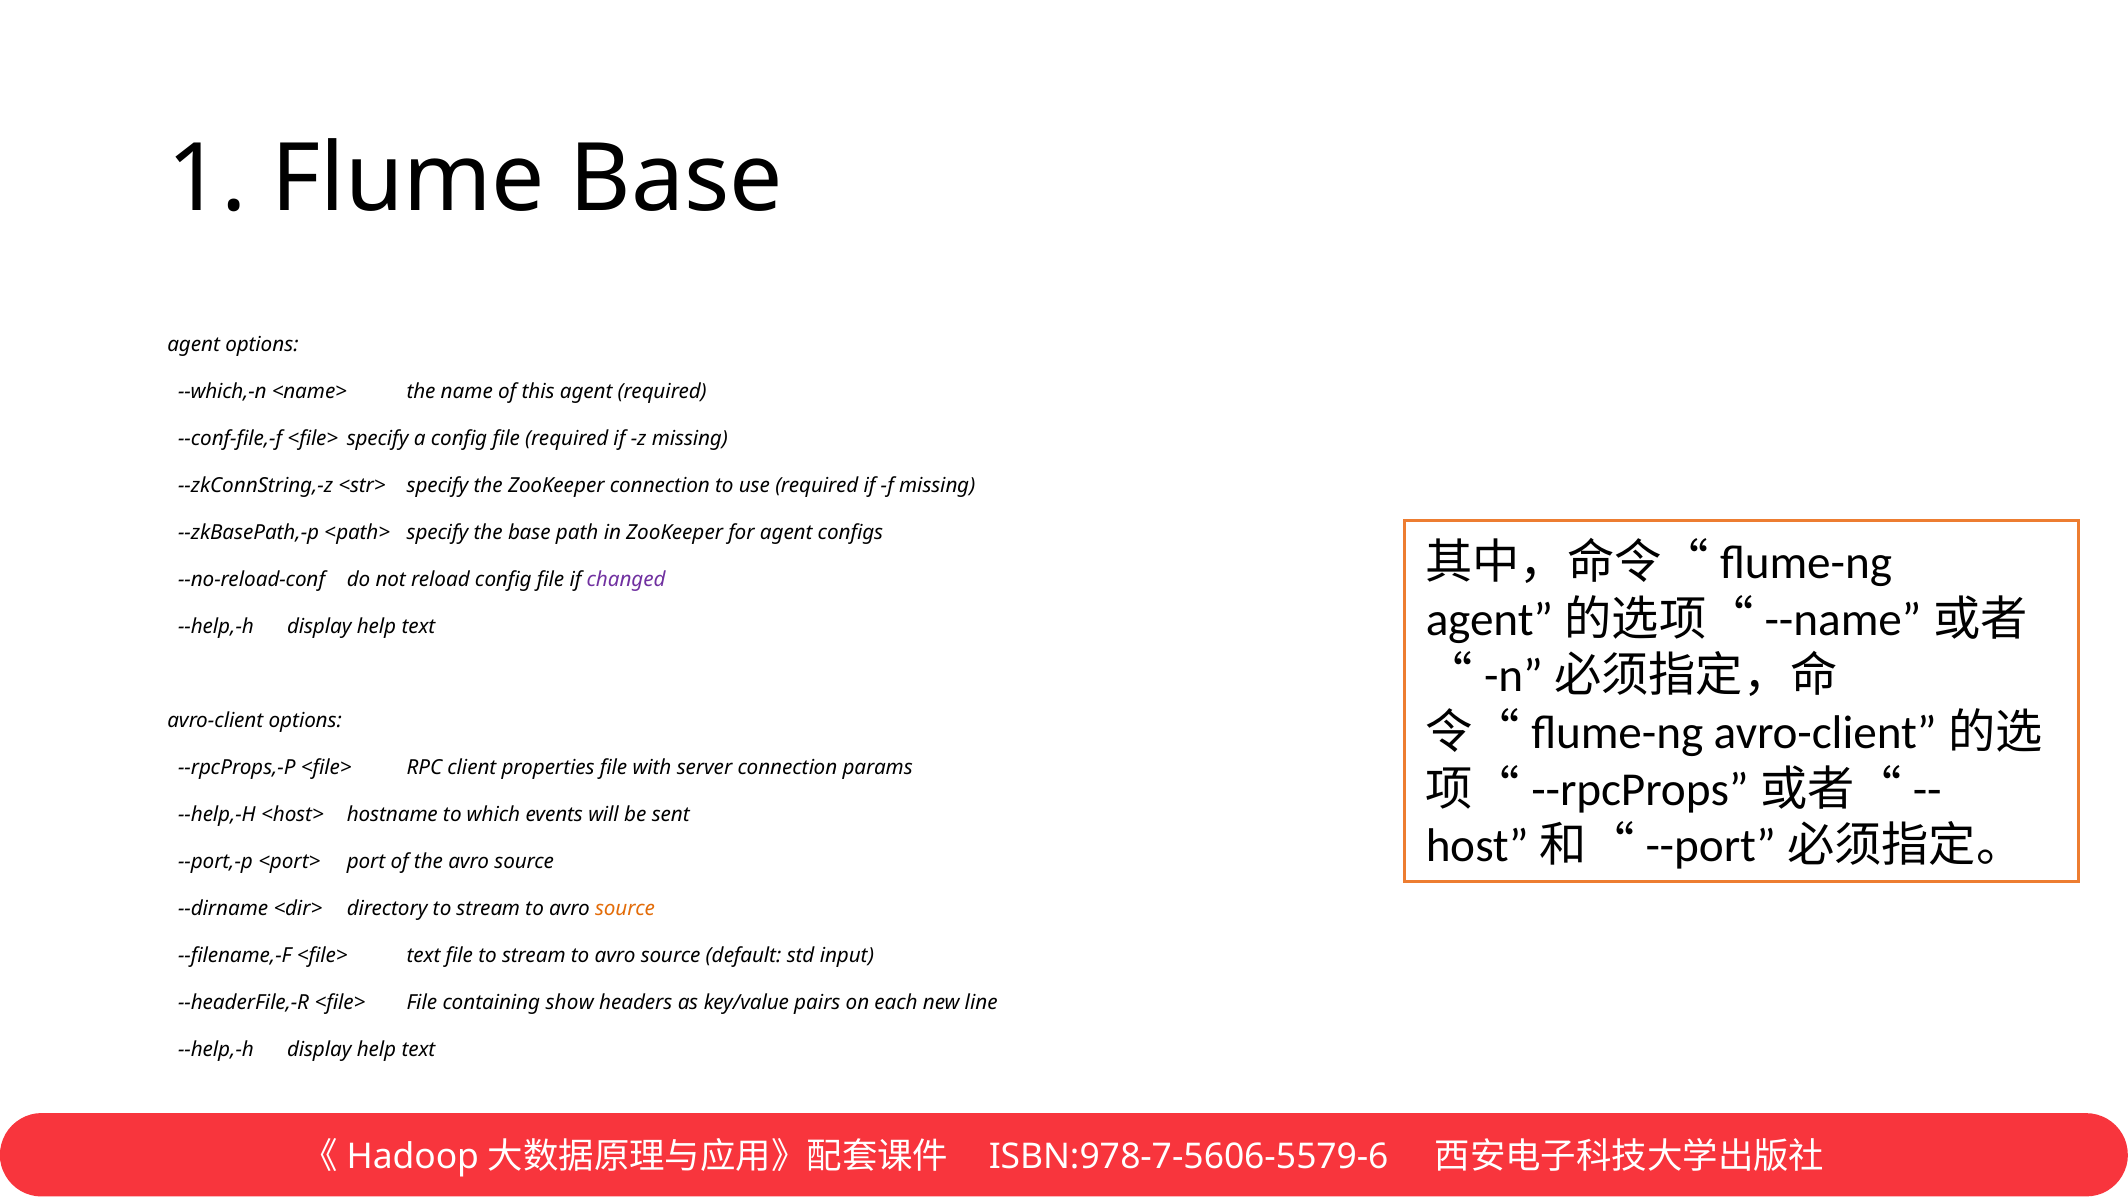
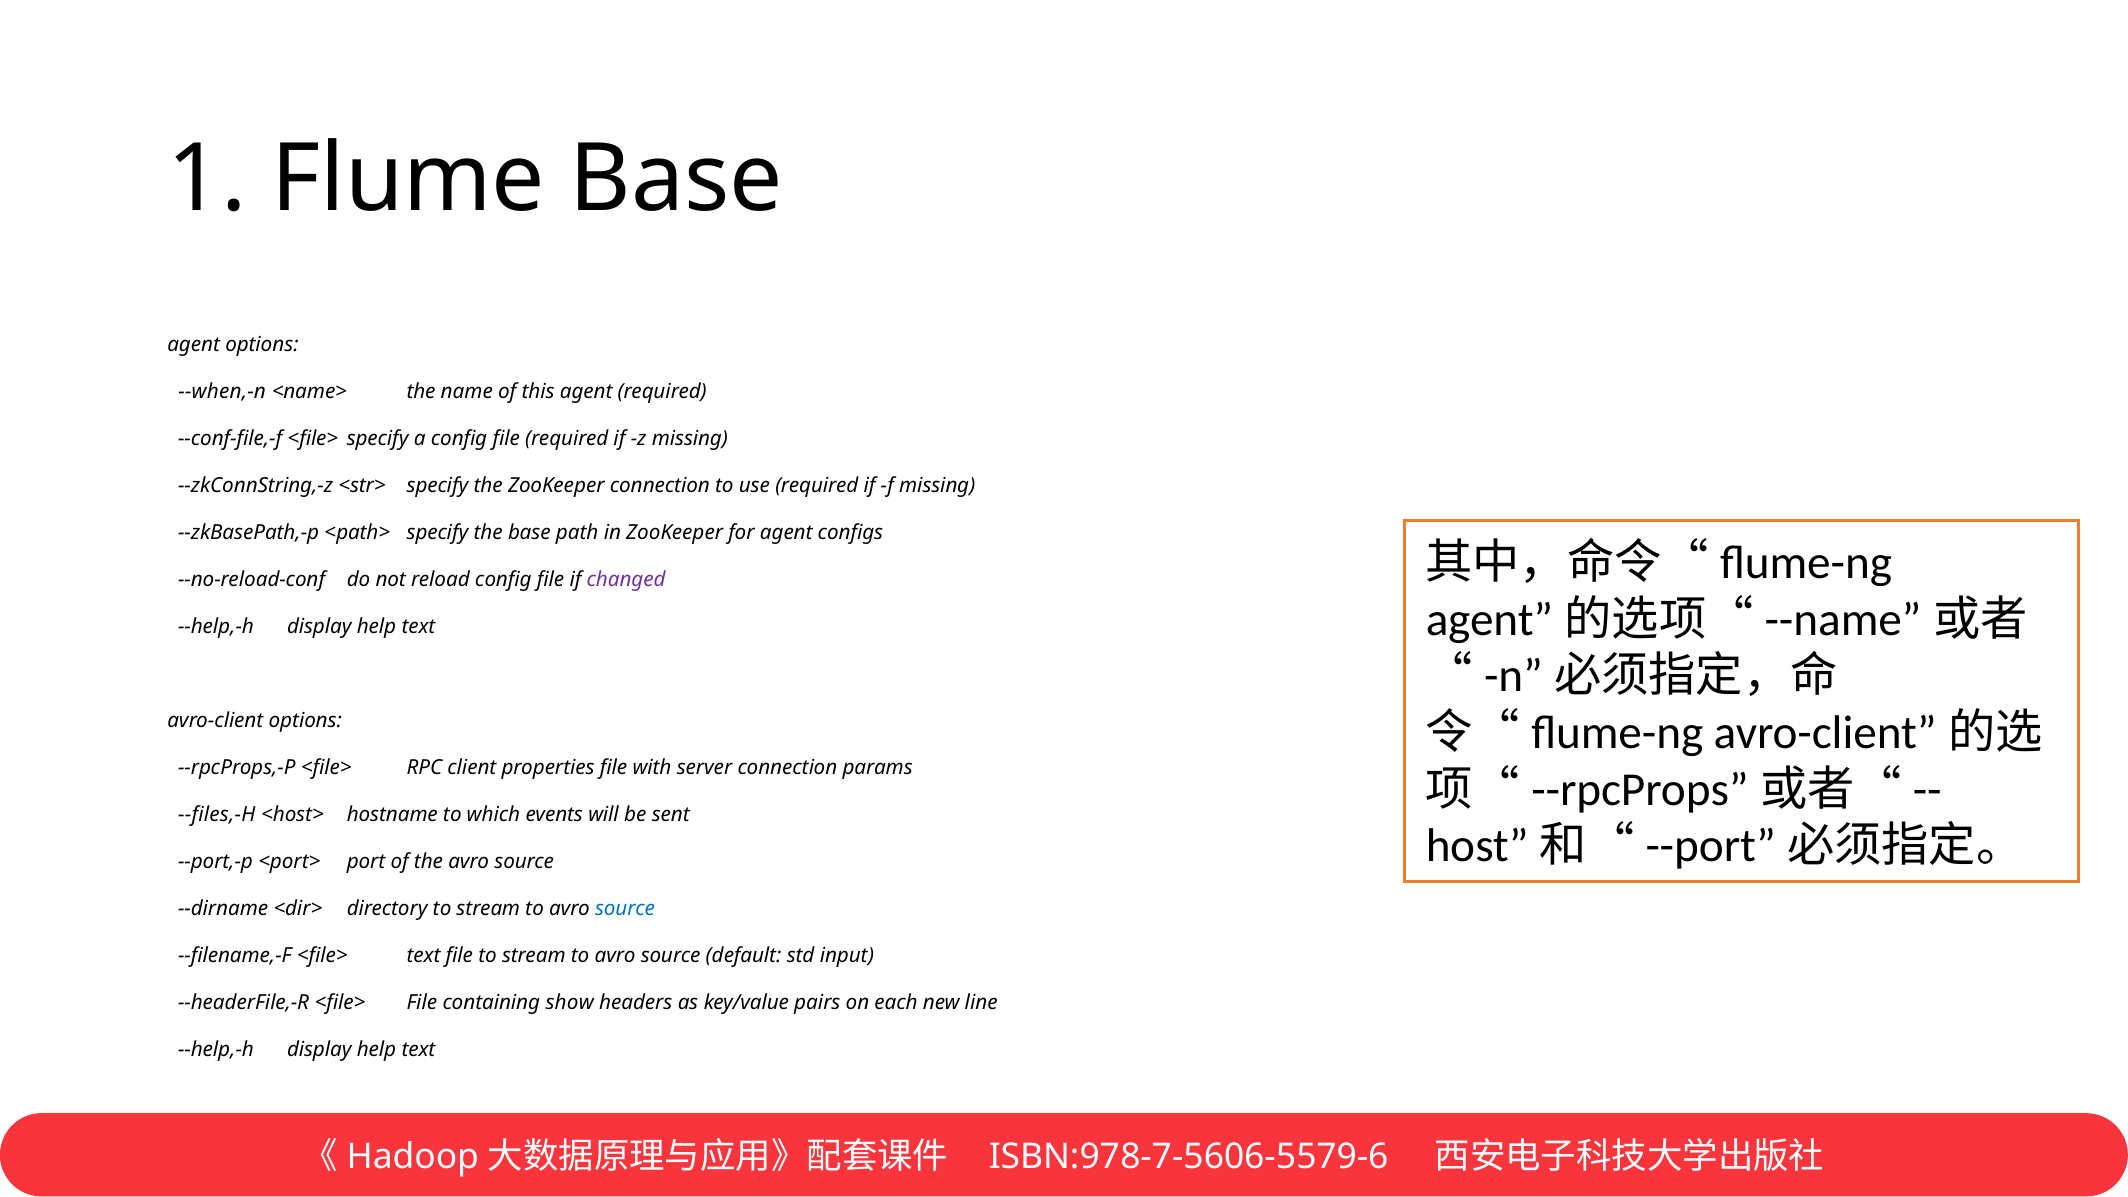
--which,-n: --which,-n -> --when,-n (222, 391)
--help,-H: --help,-H -> --files,-H (217, 814)
source colour: orange -> blue (625, 908)
